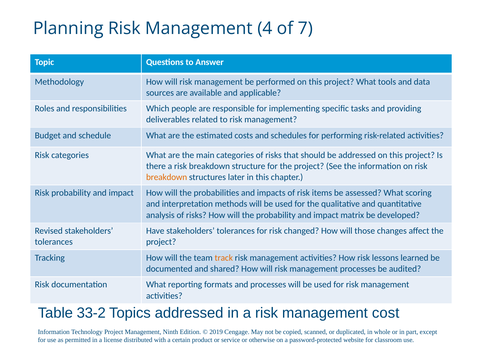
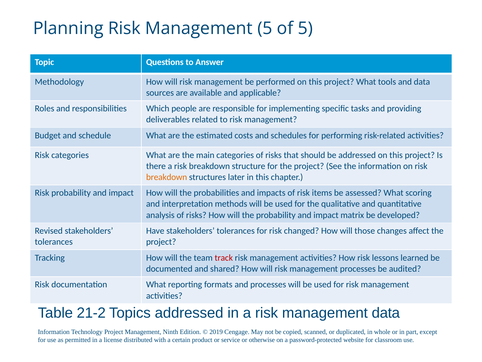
Management 4: 4 -> 5 (265, 29)
of 7: 7 -> 5 (305, 29)
track colour: orange -> red (224, 257)
33-2: 33-2 -> 21-2 (91, 313)
management cost: cost -> data (386, 313)
